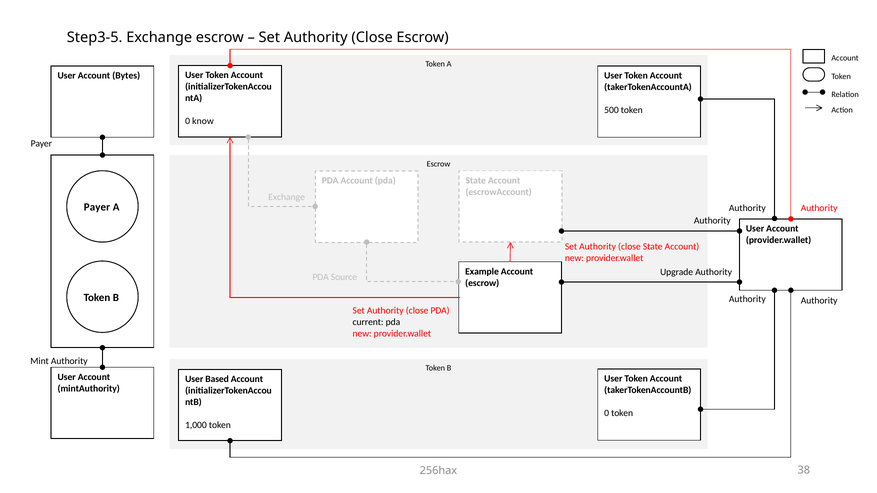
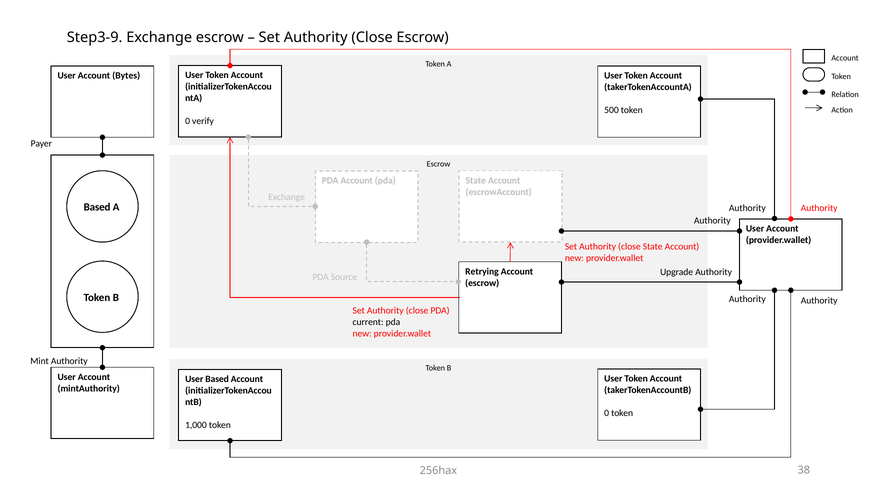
Step3-5: Step3-5 -> Step3-9 (95, 38)
know: know -> verify (203, 121)
Payer: Payer -> Based (97, 207)
Example: Example -> Retrying (482, 272)
